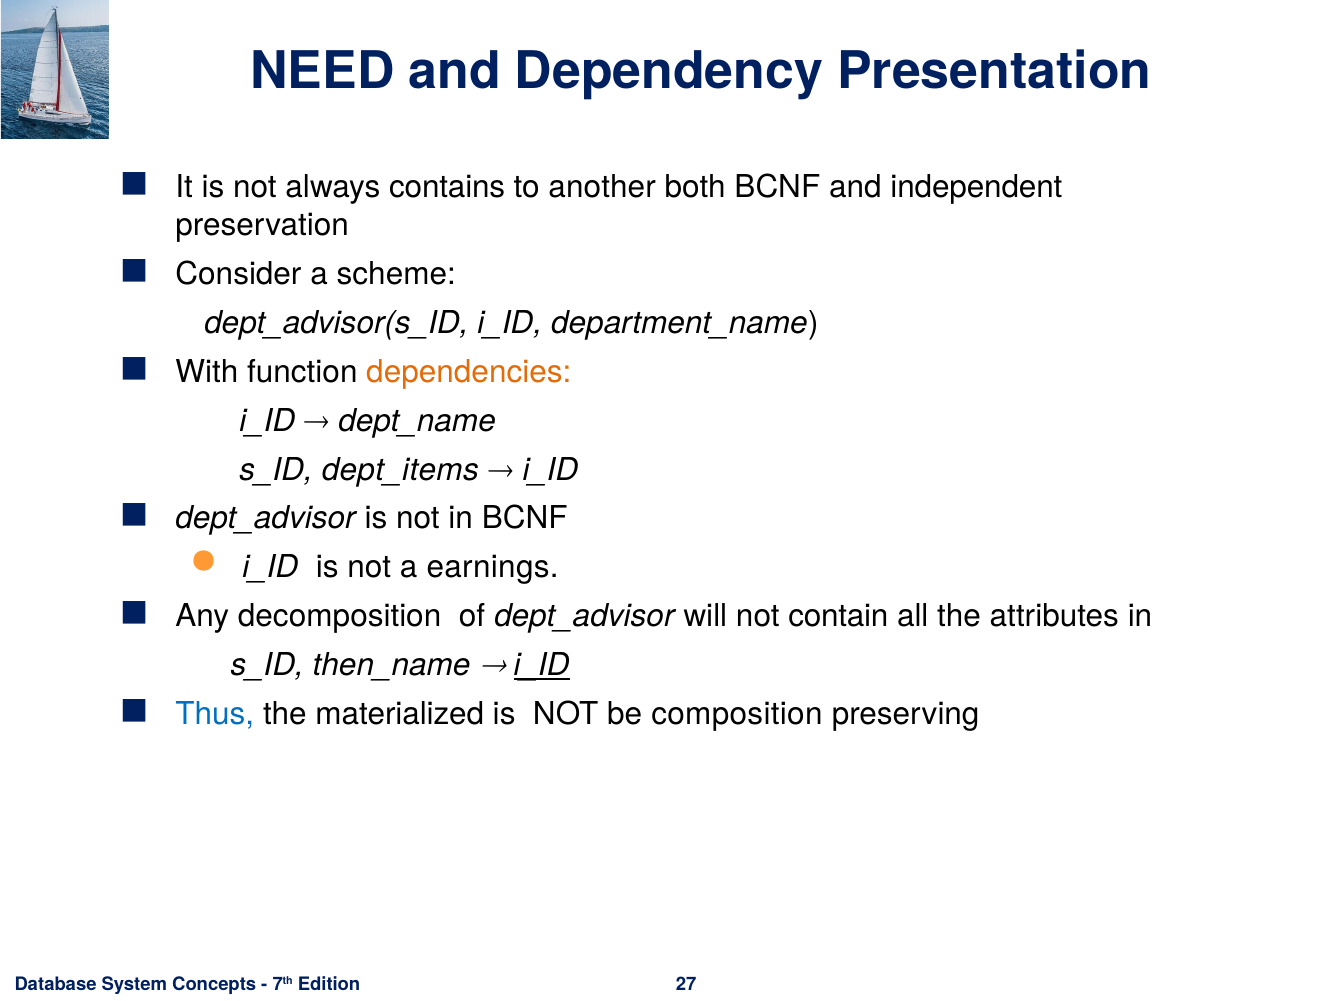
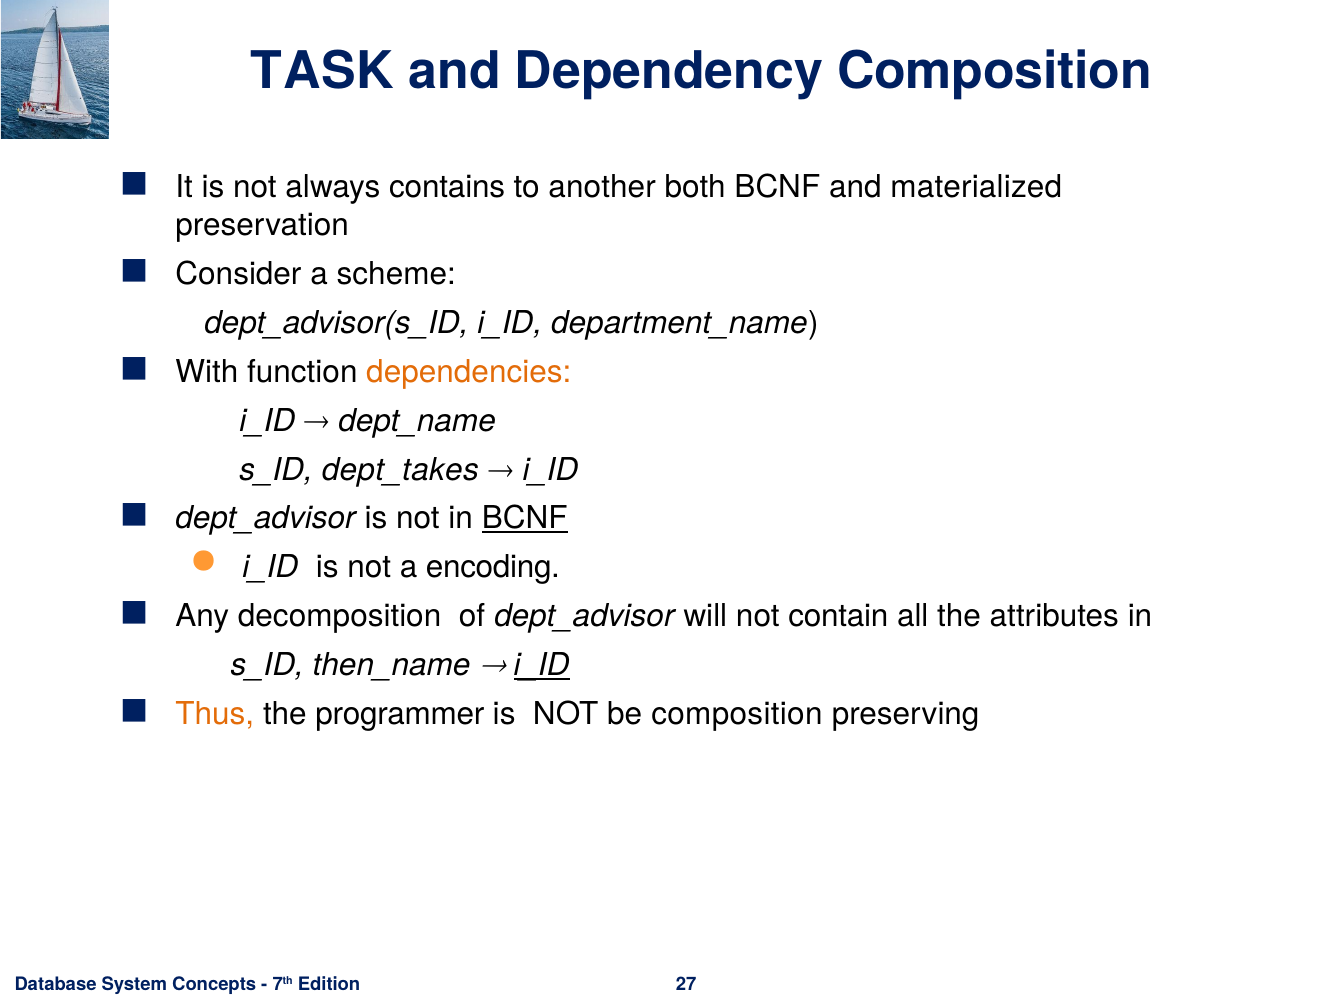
NEED: NEED -> TASK (322, 72)
Dependency Presentation: Presentation -> Composition (995, 72)
independent: independent -> materialized (976, 187)
dept_items: dept_items -> dept_takes (400, 469)
BCNF underline: none -> present (525, 518)
earnings: earnings -> encoding (493, 567)
Thus colour: blue -> orange (215, 714)
materialized: materialized -> programmer (400, 714)
